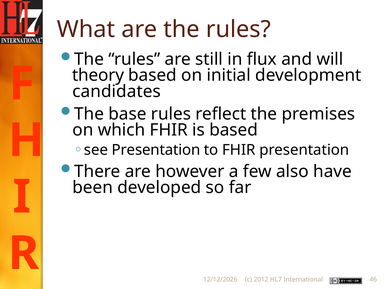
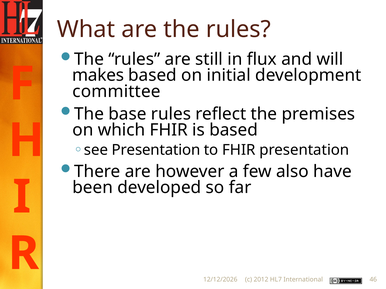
theory: theory -> makes (98, 75)
candidates: candidates -> committee (117, 92)
